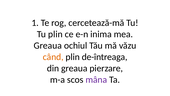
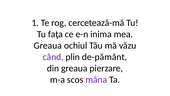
Tu plin: plin -> faţa (55, 34)
când colour: orange -> purple (53, 57)
de-întreaga: de-întreaga -> de-pământ (105, 57)
